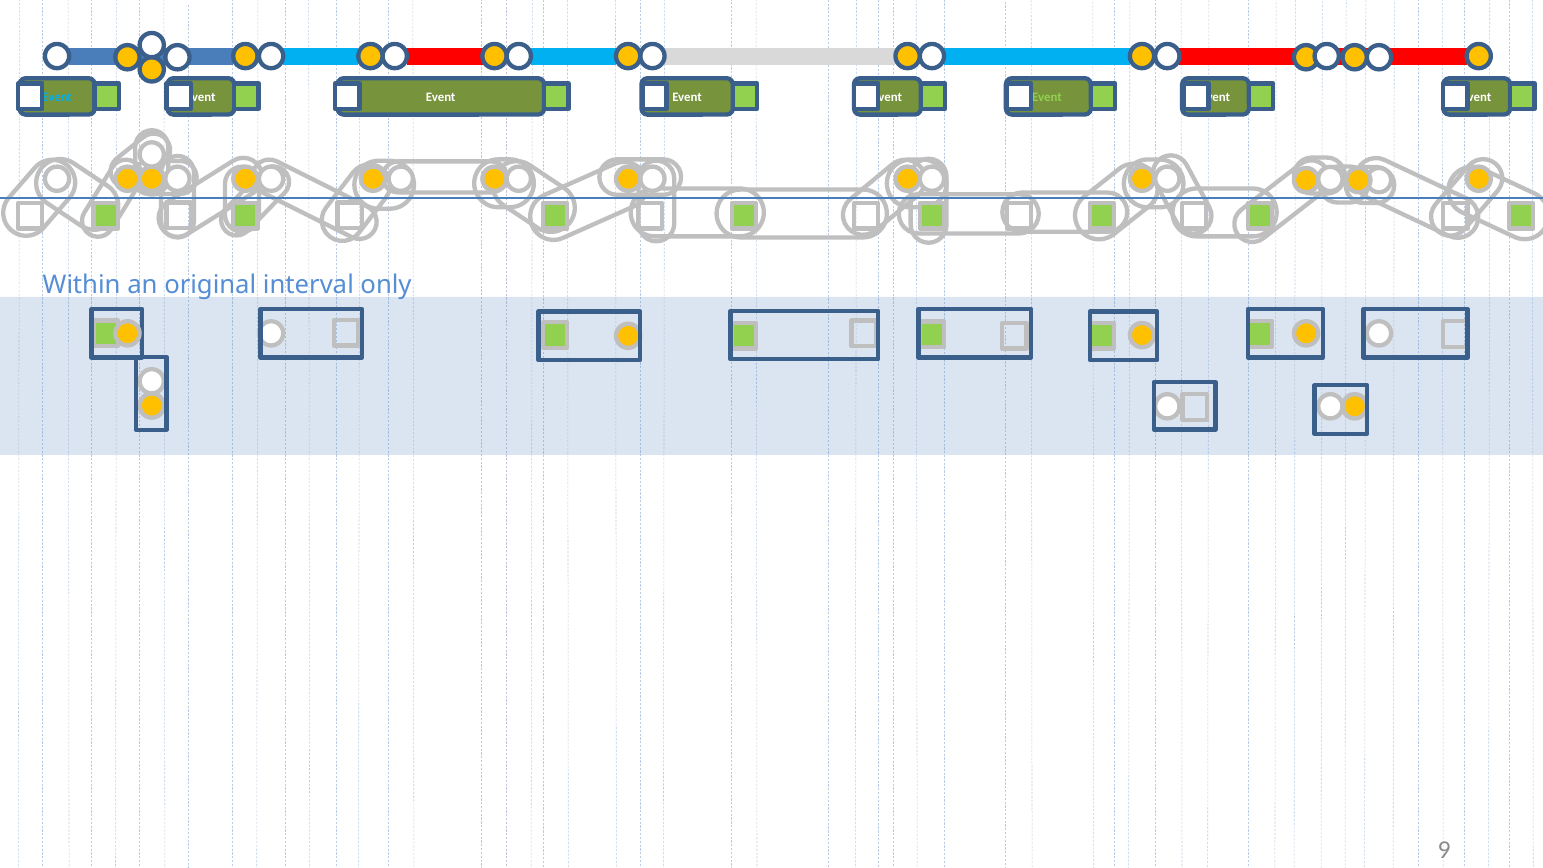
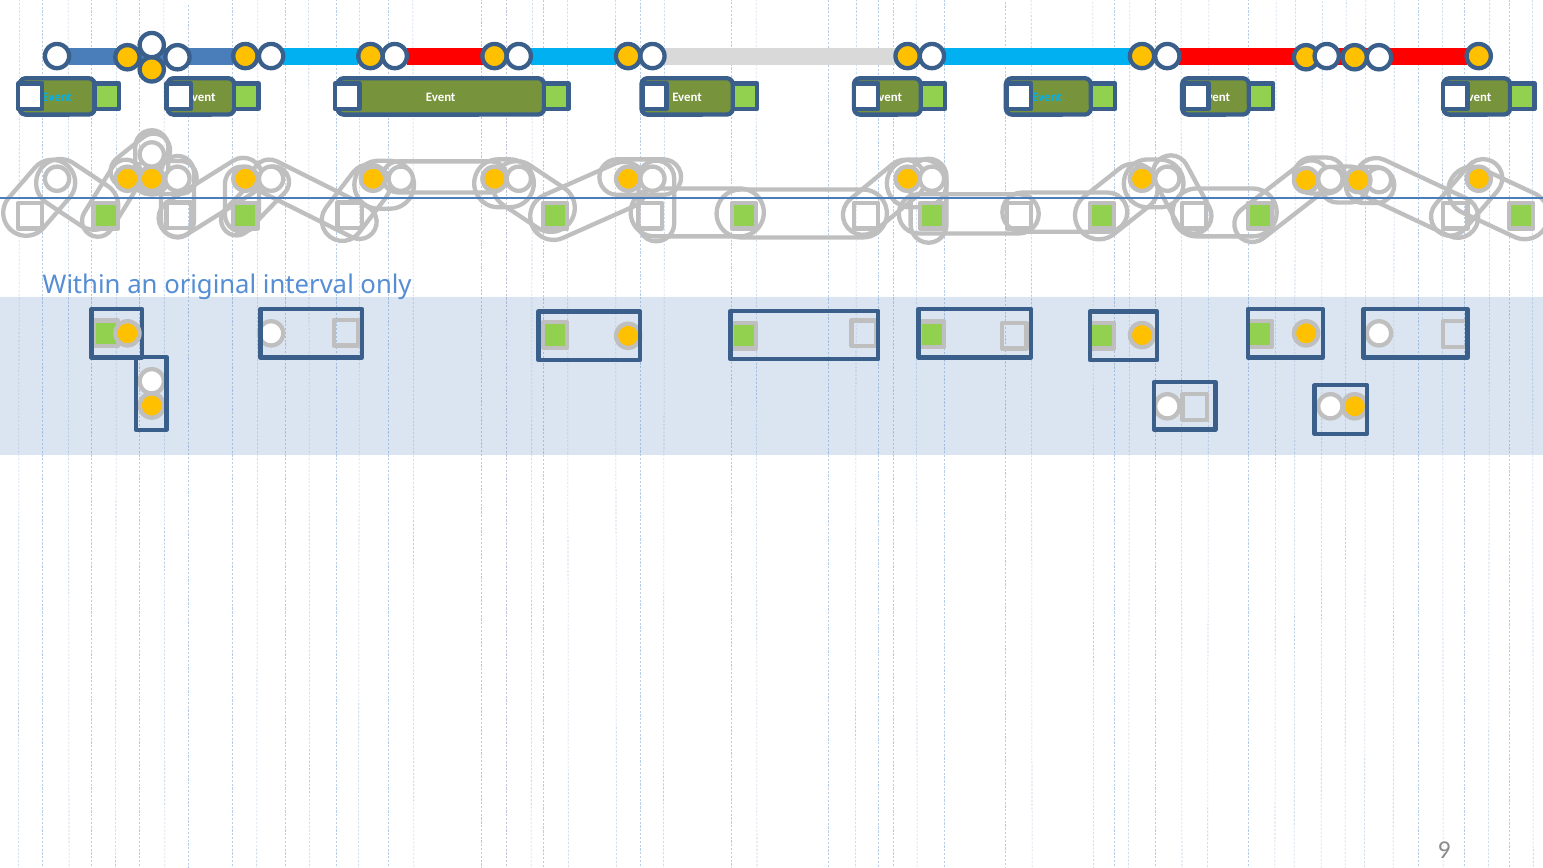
Event colour: light green -> light blue (1047, 97)
